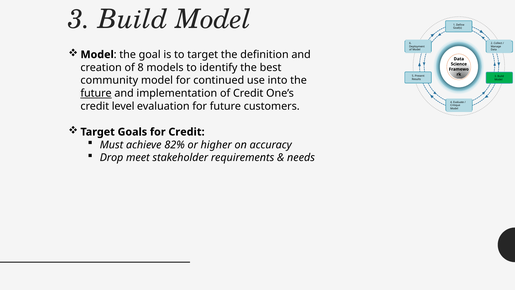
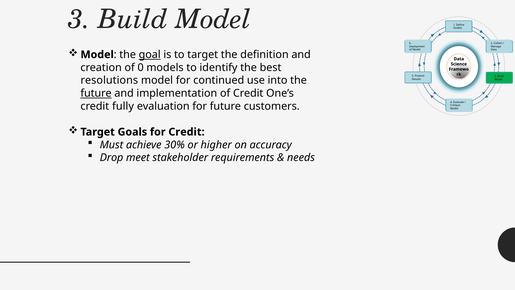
goal underline: none -> present (150, 55)
8: 8 -> 0 (141, 67)
community: community -> resolutions (109, 80)
level: level -> fully (123, 106)
82%: 82% -> 30% (175, 145)
